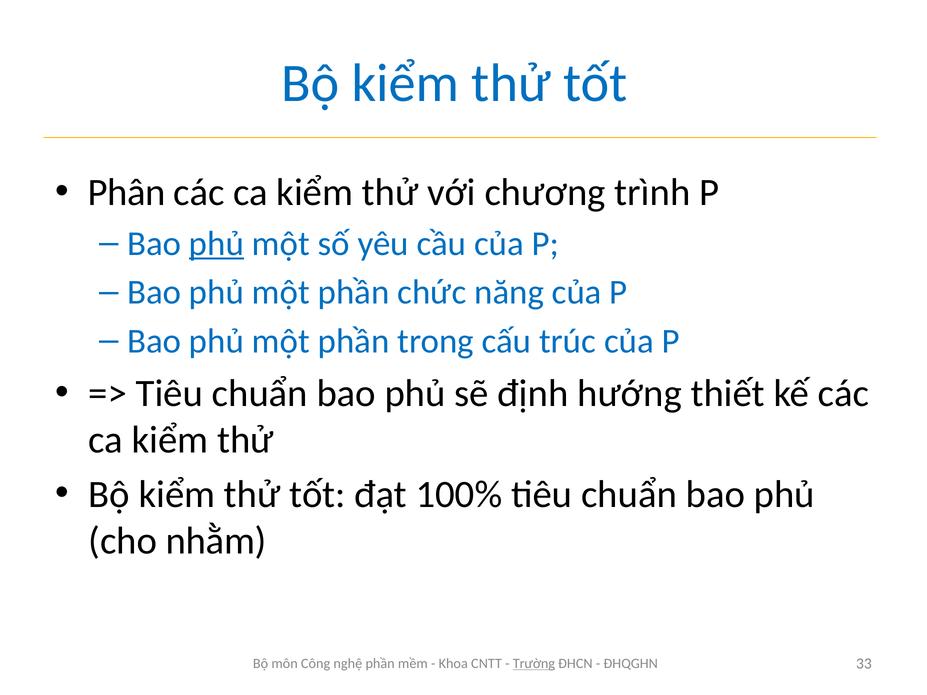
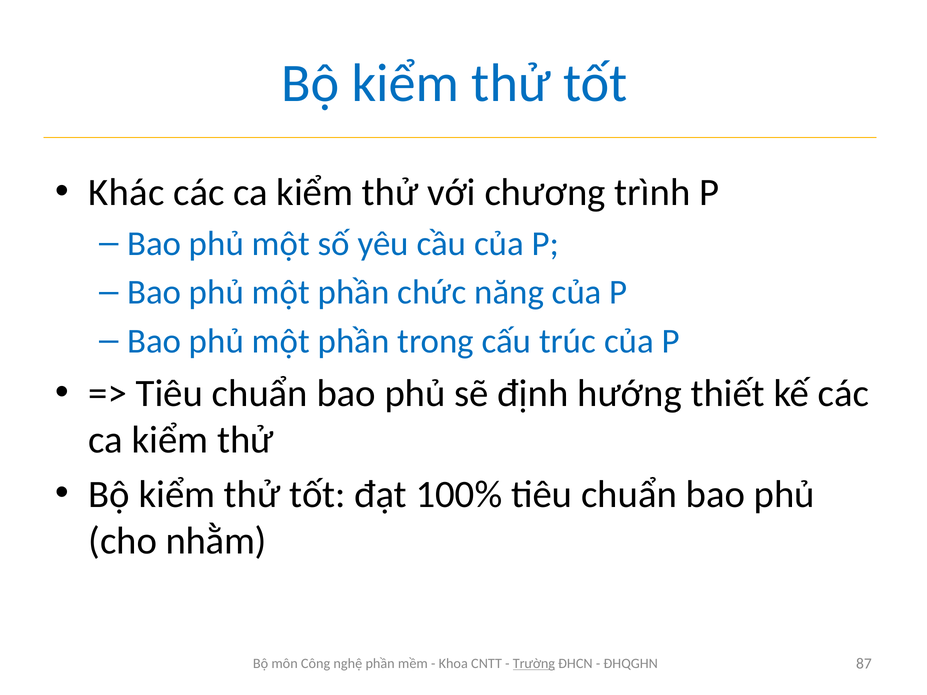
Phân: Phân -> Khác (126, 193)
phủ underline: present -> none (217, 244)
33: 33 -> 87 (864, 664)
